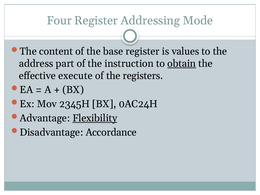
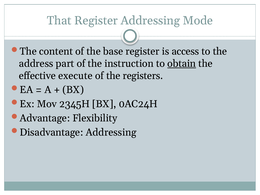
Four: Four -> That (59, 20)
values: values -> access (185, 51)
Flexibility underline: present -> none (95, 118)
Disadvantage Accordance: Accordance -> Addressing (111, 132)
